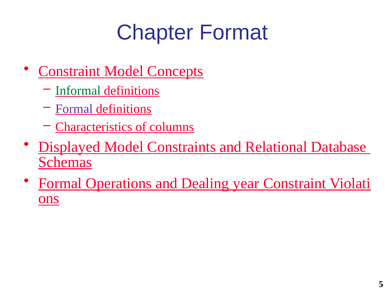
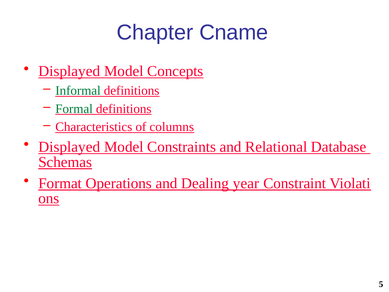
Format: Format -> Cname (234, 32)
Constraint: Constraint -> Displayed (69, 71)
Formal colour: purple -> green (74, 109)
Formal: Formal -> Format (60, 183)
